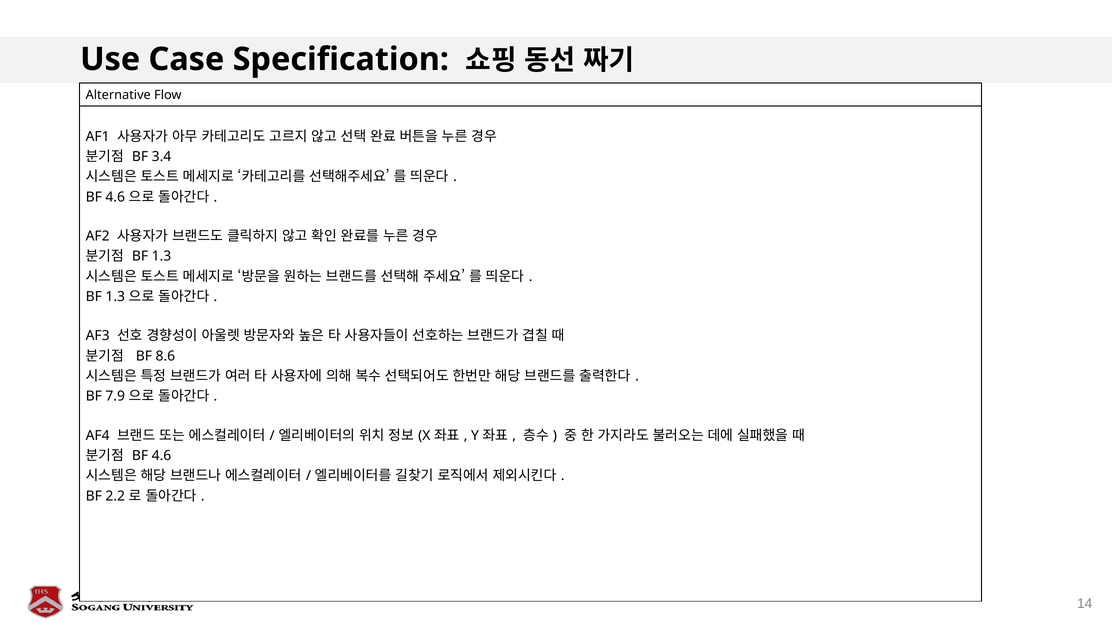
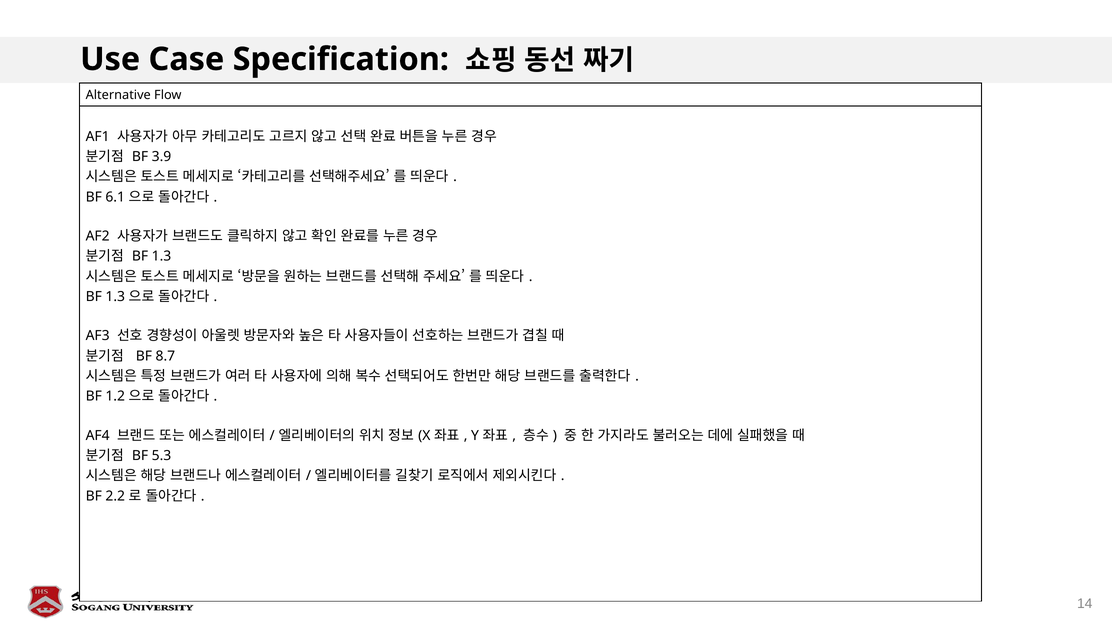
3.4: 3.4 -> 3.9 (161, 157)
4.6: 4.6 -> 6.1 (115, 197)
8.6: 8.6 -> 8.7 (165, 356)
7.9: 7.9 -> 1.2 (115, 396)
4.6: 4.6 -> 5.3 (161, 455)
